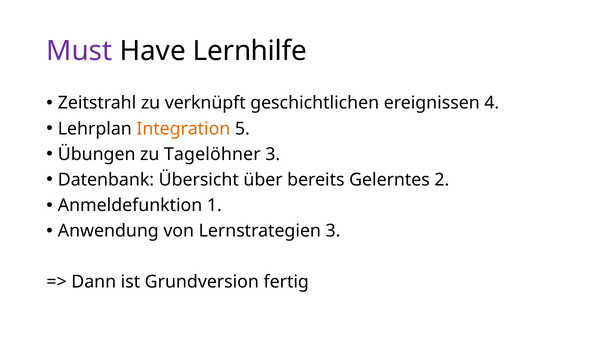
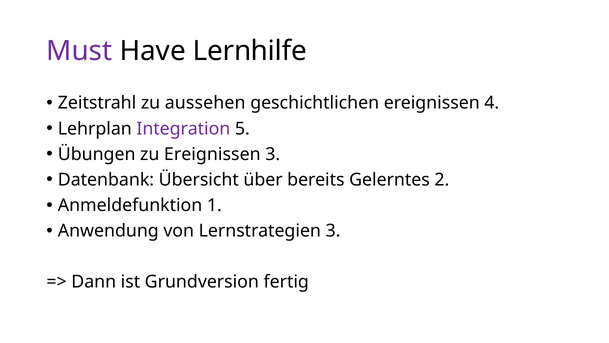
verknüpft: verknüpft -> aussehen (205, 103)
Integration colour: orange -> purple (183, 128)
zu Tagelöhner: Tagelöhner -> Ereignissen (212, 154)
